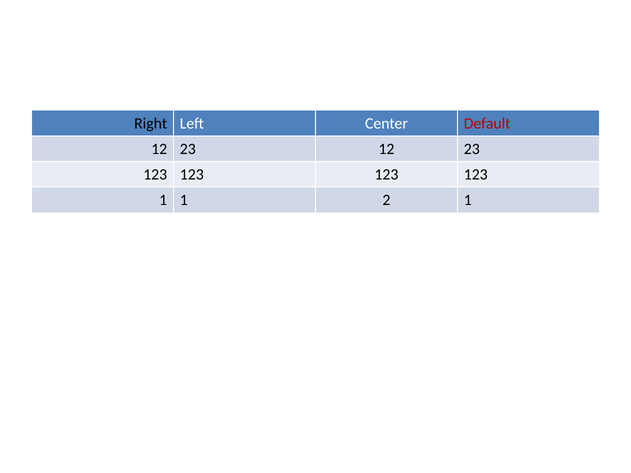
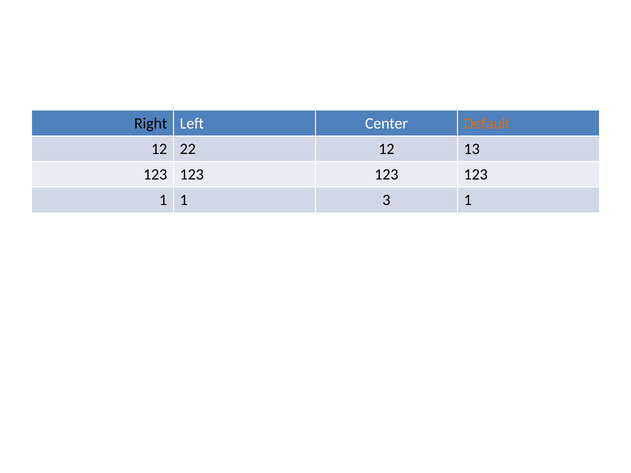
Default colour: red -> orange (487, 123)
23: 23 -> 22 (188, 149)
23: 23 -> 13 (472, 149)
2: 2 -> 3 (386, 200)
